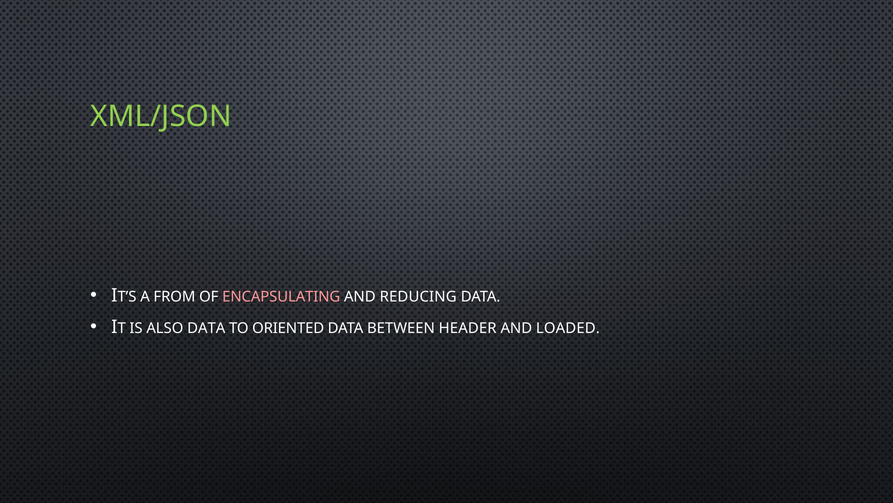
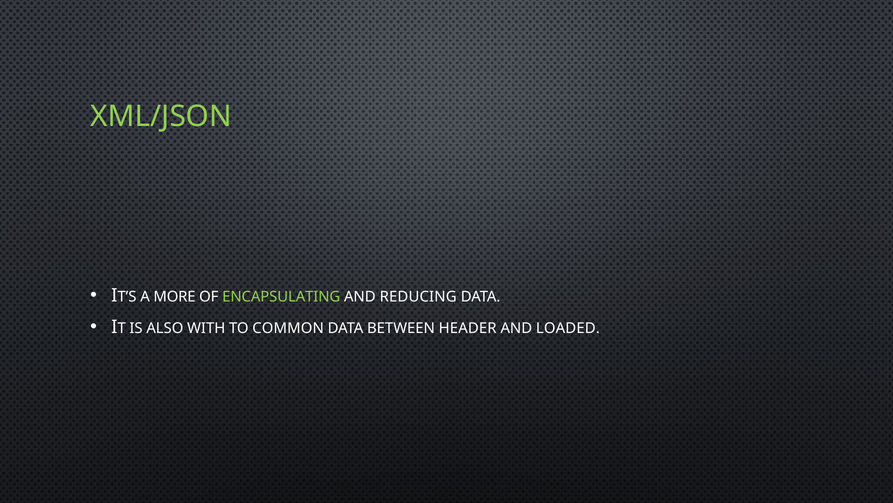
FROM: FROM -> MORE (175, 296)
ENCAPSULATING colour: pink -> light green (281, 296)
ALSO DATA: DATA -> WITH (206, 328)
ORIENTED: ORIENTED -> COMMON (288, 328)
